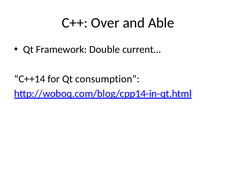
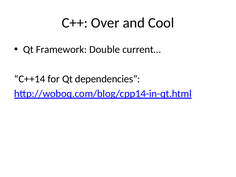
Able: Able -> Cool (161, 23)
consumption: consumption -> dependencies (108, 79)
